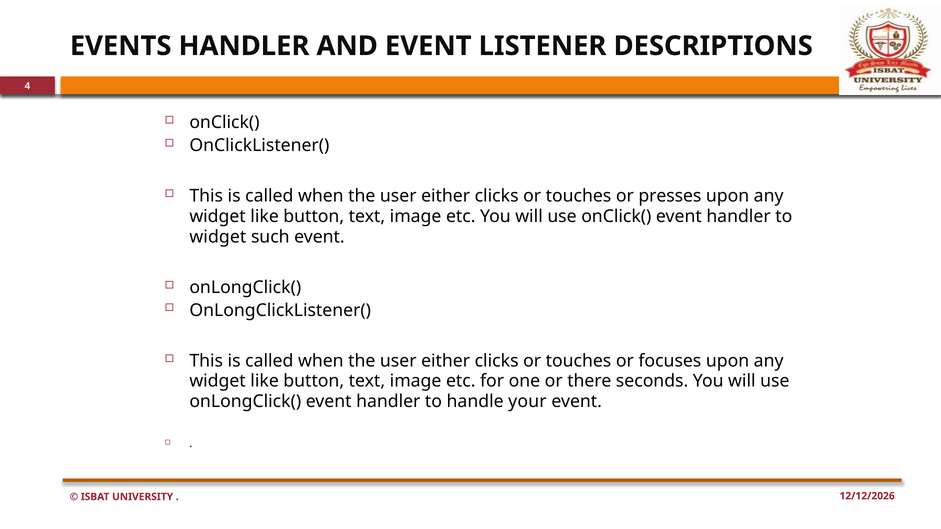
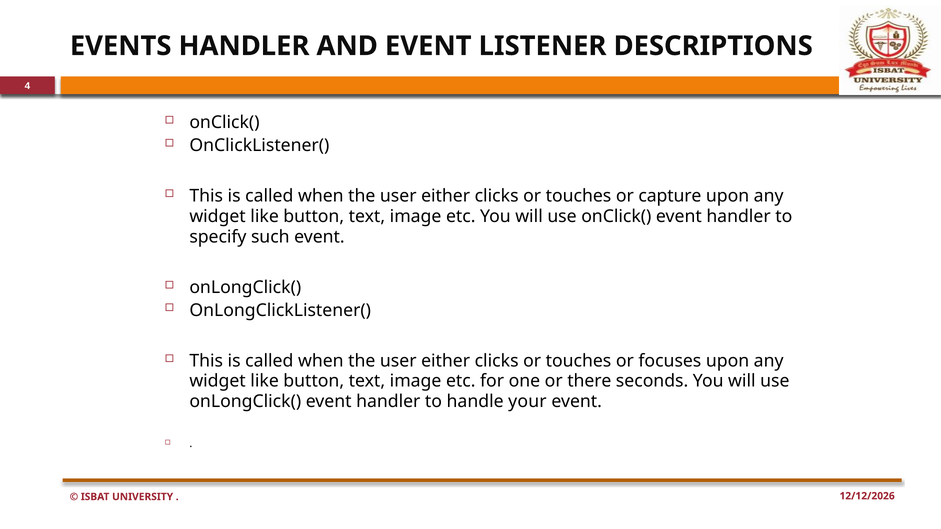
presses: presses -> capture (670, 196)
widget: widget -> specify (218, 237)
